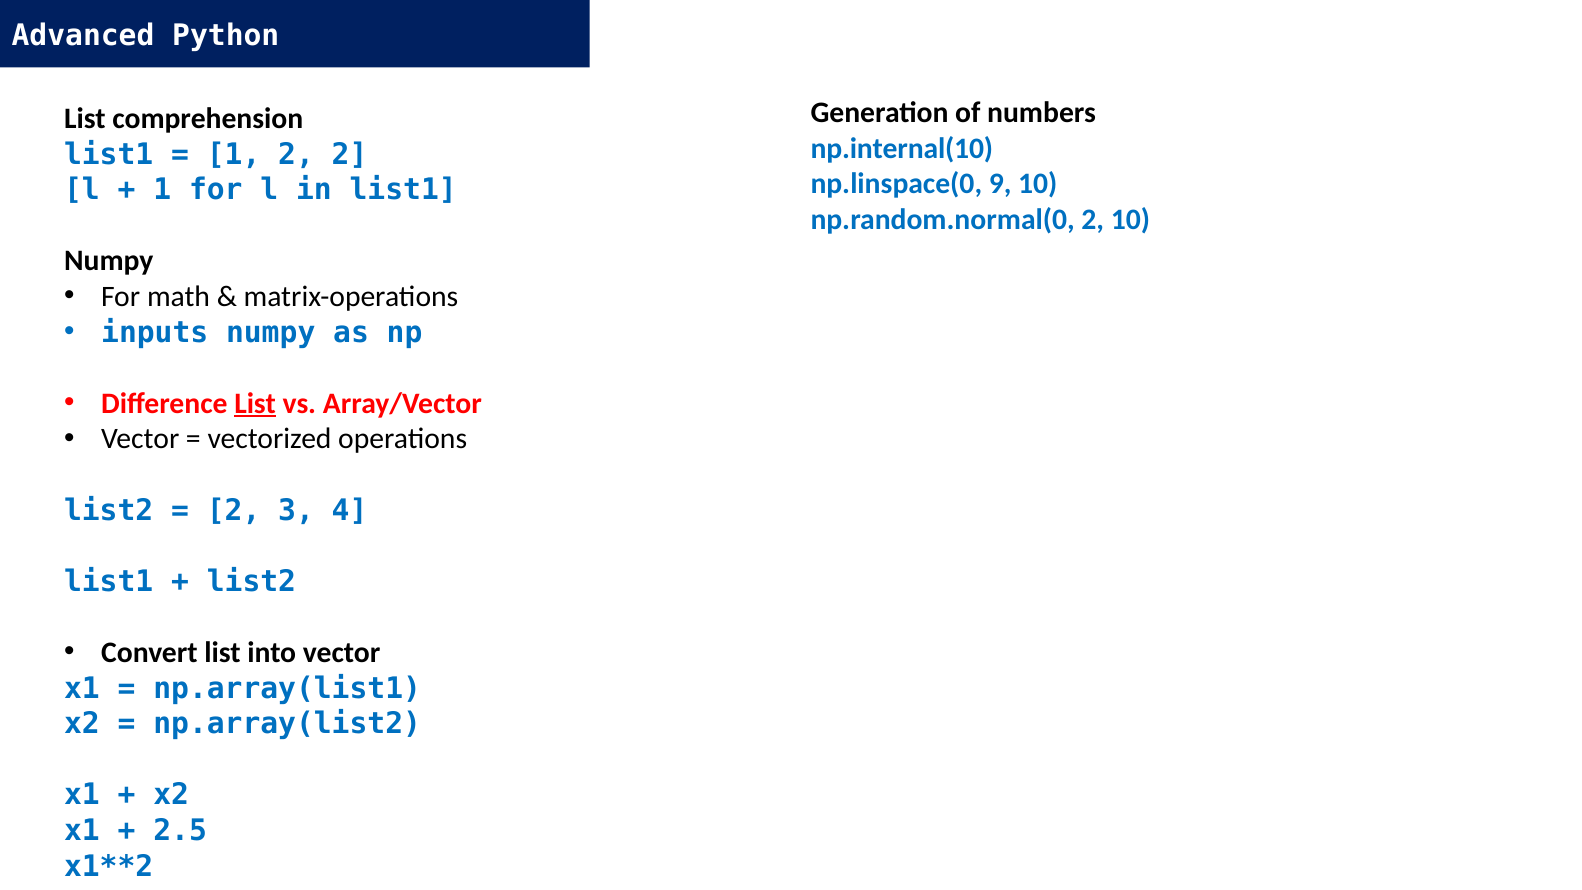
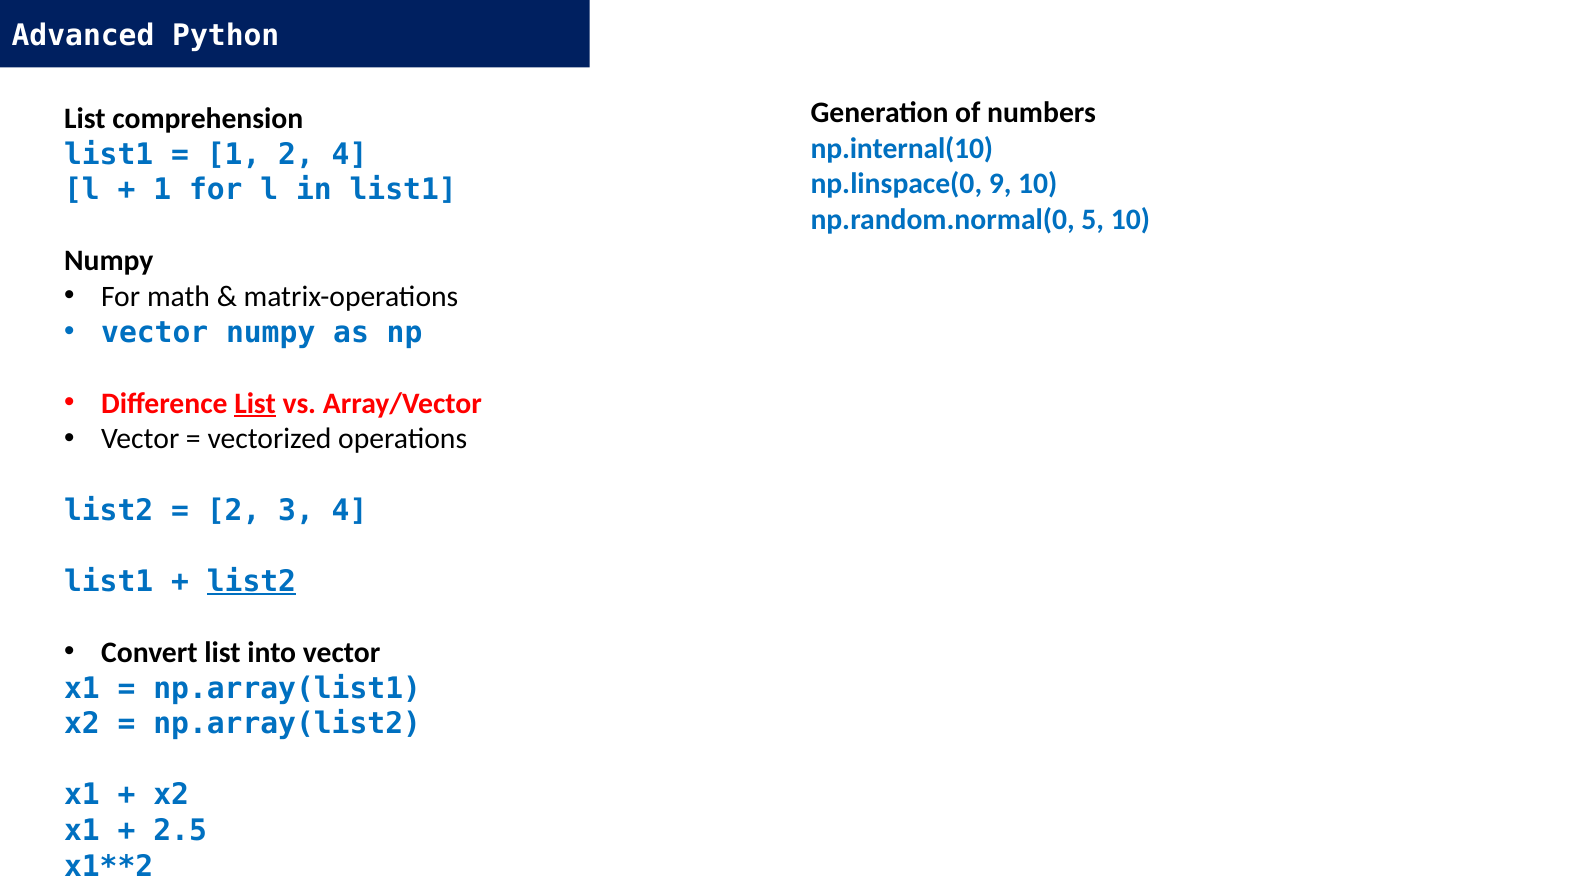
2 2: 2 -> 4 (350, 154)
np.random.normal(0 2: 2 -> 5 (1093, 219)
inputs: inputs -> vector (155, 332)
list2 underline: none -> present (251, 581)
